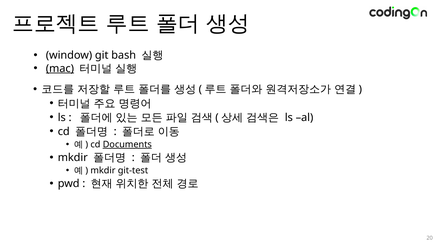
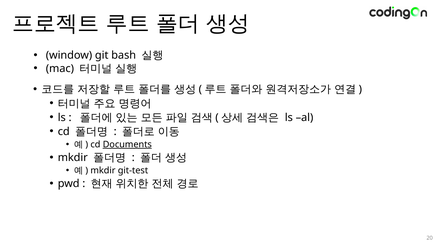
mac underline: present -> none (60, 68)
